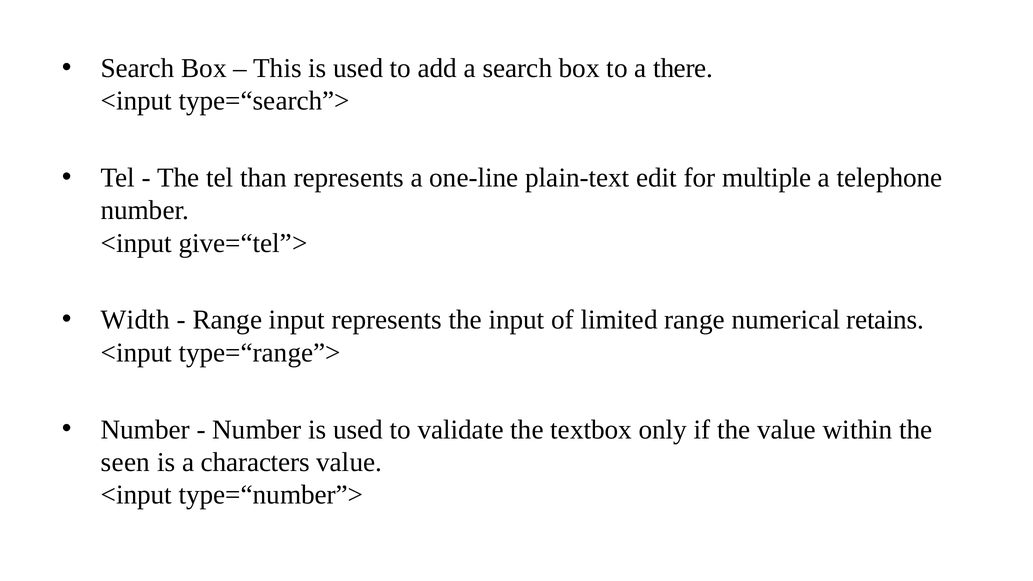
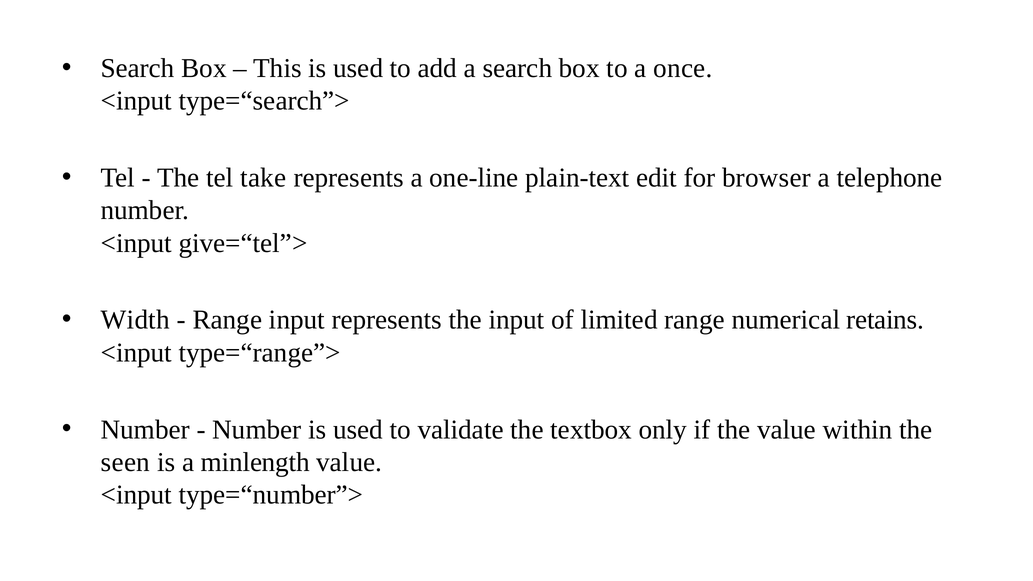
there: there -> once (683, 68)
than: than -> take (263, 178)
multiple: multiple -> browser (767, 178)
characters: characters -> minlength (255, 462)
